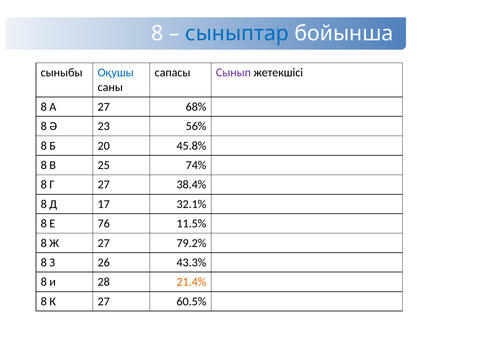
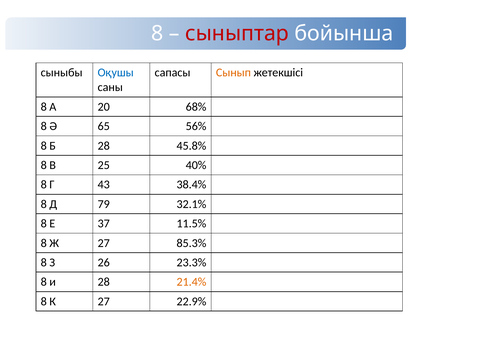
сыныптар colour: blue -> red (237, 33)
Сынып colour: purple -> orange (233, 73)
А 27: 27 -> 20 (104, 107)
23: 23 -> 65 (104, 126)
Б 20: 20 -> 28 (104, 146)
74%: 74% -> 40% (196, 165)
Г 27: 27 -> 43 (104, 185)
17: 17 -> 79 (104, 204)
76: 76 -> 37 (104, 224)
79.2%: 79.2% -> 85.3% (191, 243)
43.3%: 43.3% -> 23.3% (191, 263)
60.5%: 60.5% -> 22.9% (191, 301)
